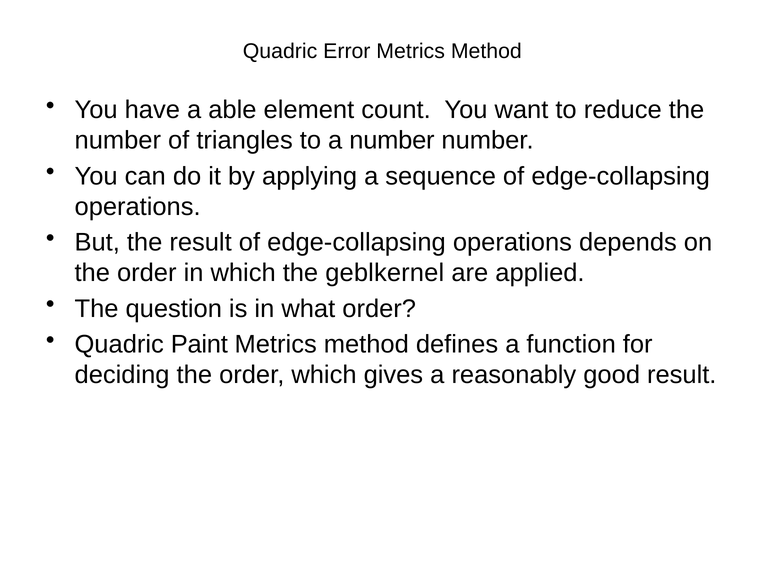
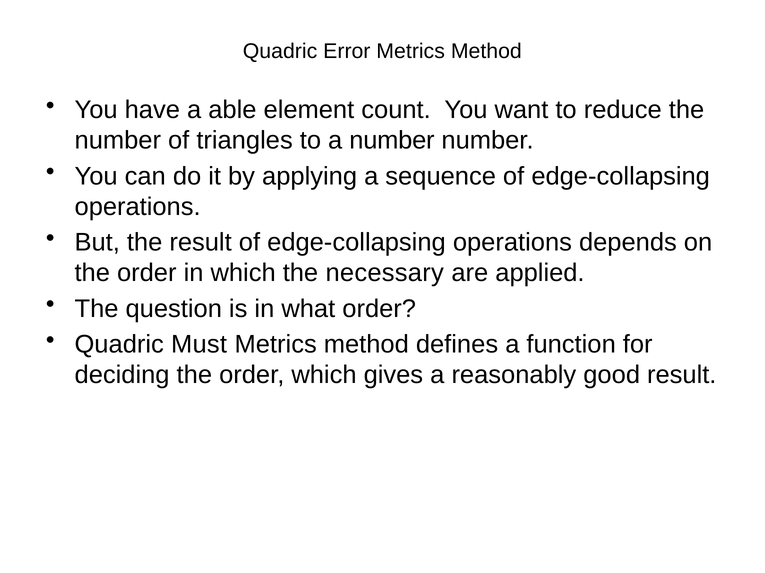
geblkernel: geblkernel -> necessary (385, 273)
Paint: Paint -> Must (199, 345)
